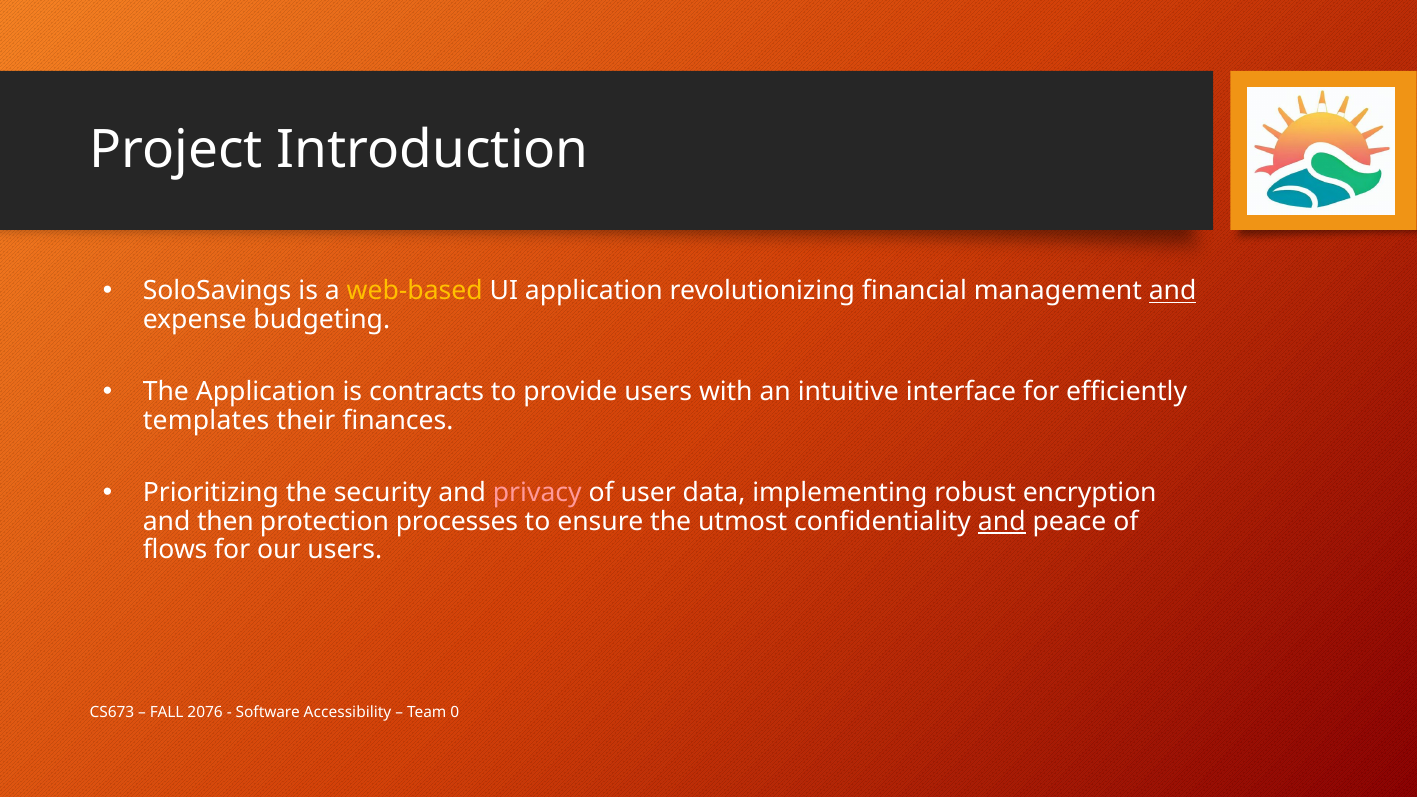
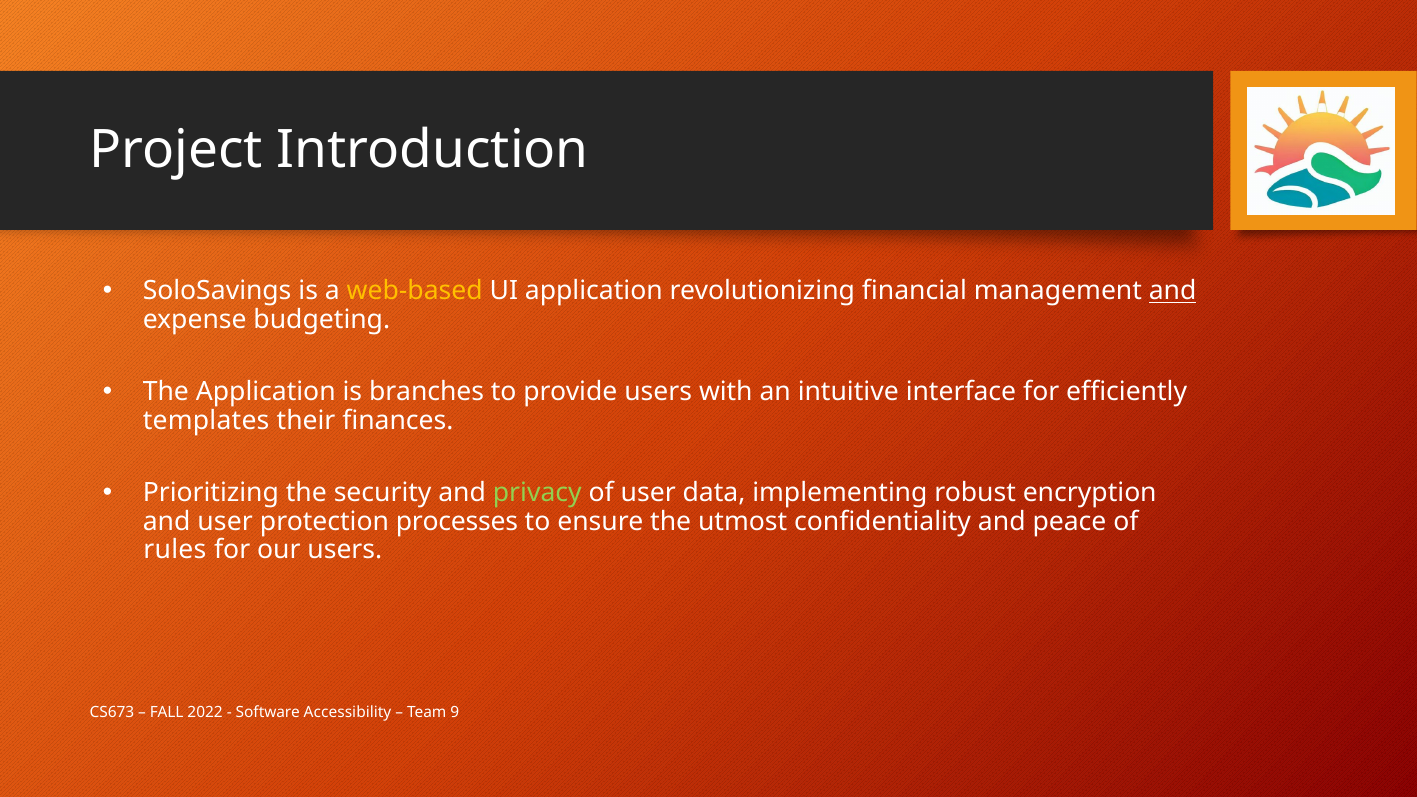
contracts: contracts -> branches (427, 392)
privacy colour: pink -> light green (537, 493)
and then: then -> user (225, 521)
and underline: present -> none (1002, 521)
flows: flows -> rules (175, 550)
2076: 2076 -> 2022 (205, 712)
0: 0 -> 9 (455, 712)
